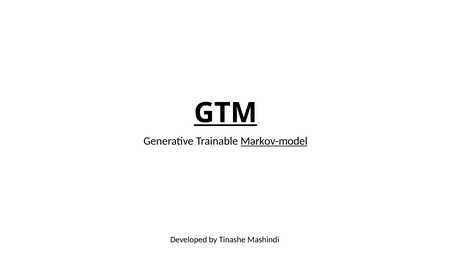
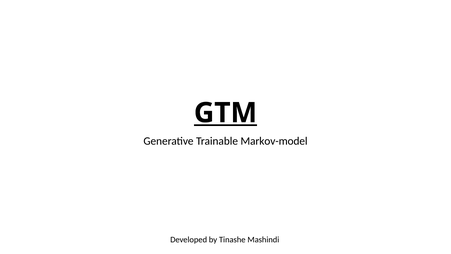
Markov-model underline: present -> none (274, 141)
